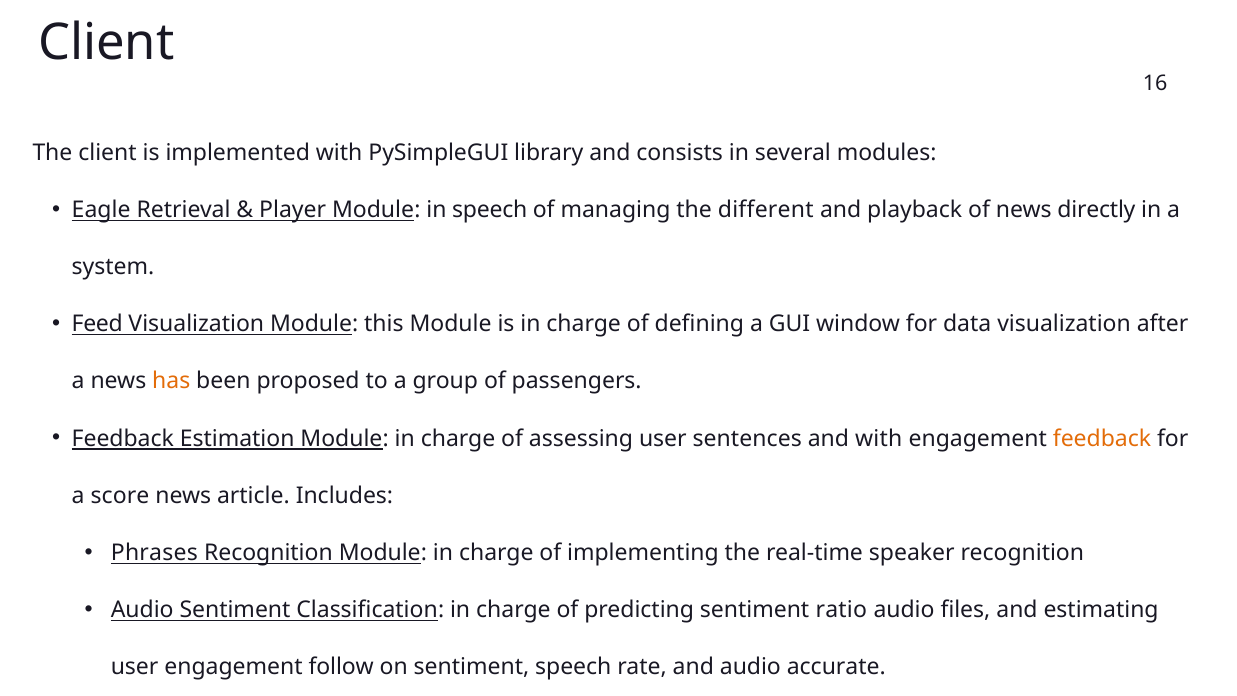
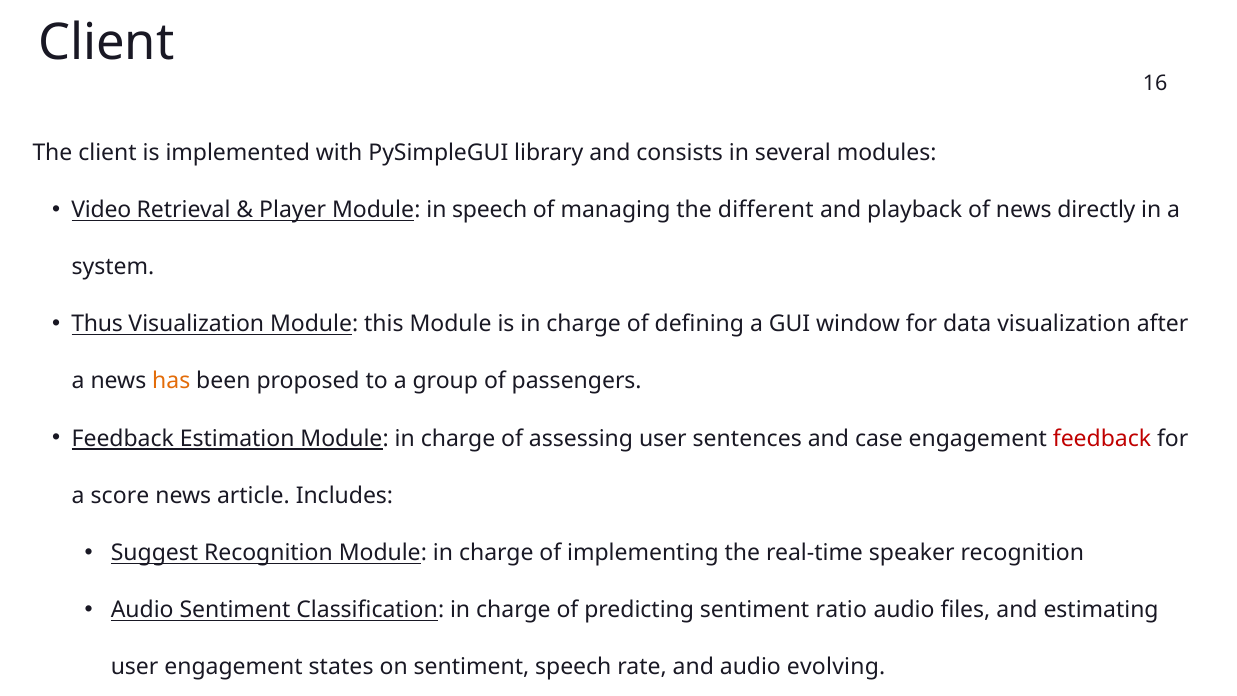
Eagle: Eagle -> Video (101, 210)
Feed: Feed -> Thus (97, 324)
and with: with -> case (879, 438)
feedback colour: orange -> red (1102, 438)
Phrases: Phrases -> Suggest (154, 553)
follow: follow -> states (341, 667)
accurate: accurate -> evolving (836, 667)
